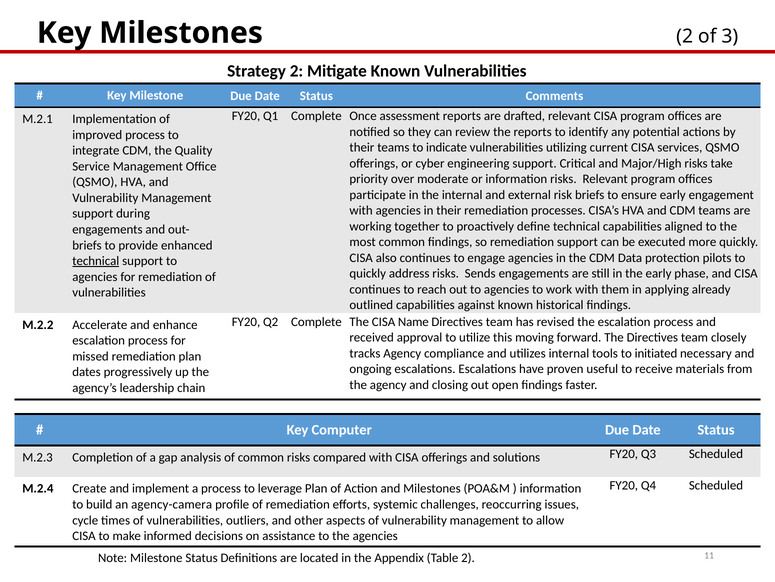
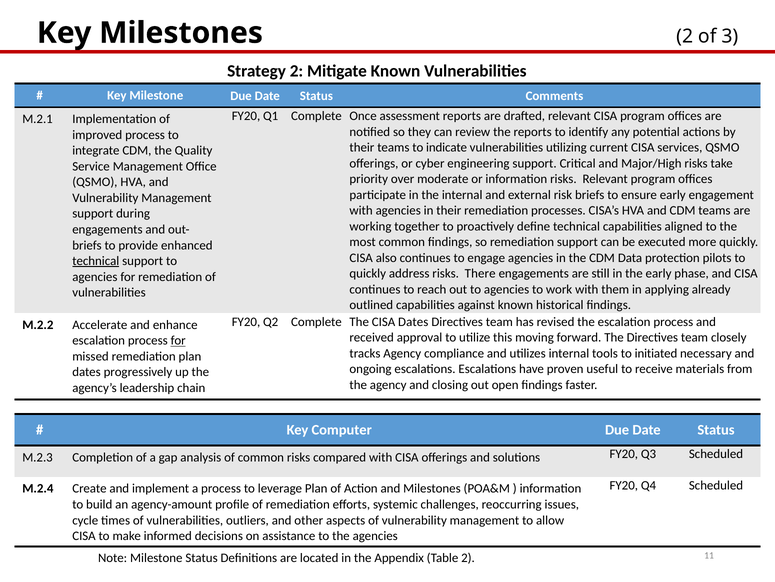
Sends: Sends -> There (480, 273)
CISA Name: Name -> Dates (413, 321)
for underline: none -> present (178, 340)
agency-camera: agency-camera -> agency-amount (172, 504)
